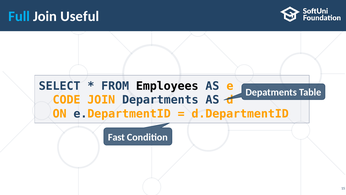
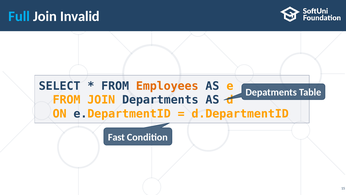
Useful: Useful -> Invalid (80, 16)
Employees colour: black -> orange (167, 86)
CODE: CODE -> FROM (67, 100)
